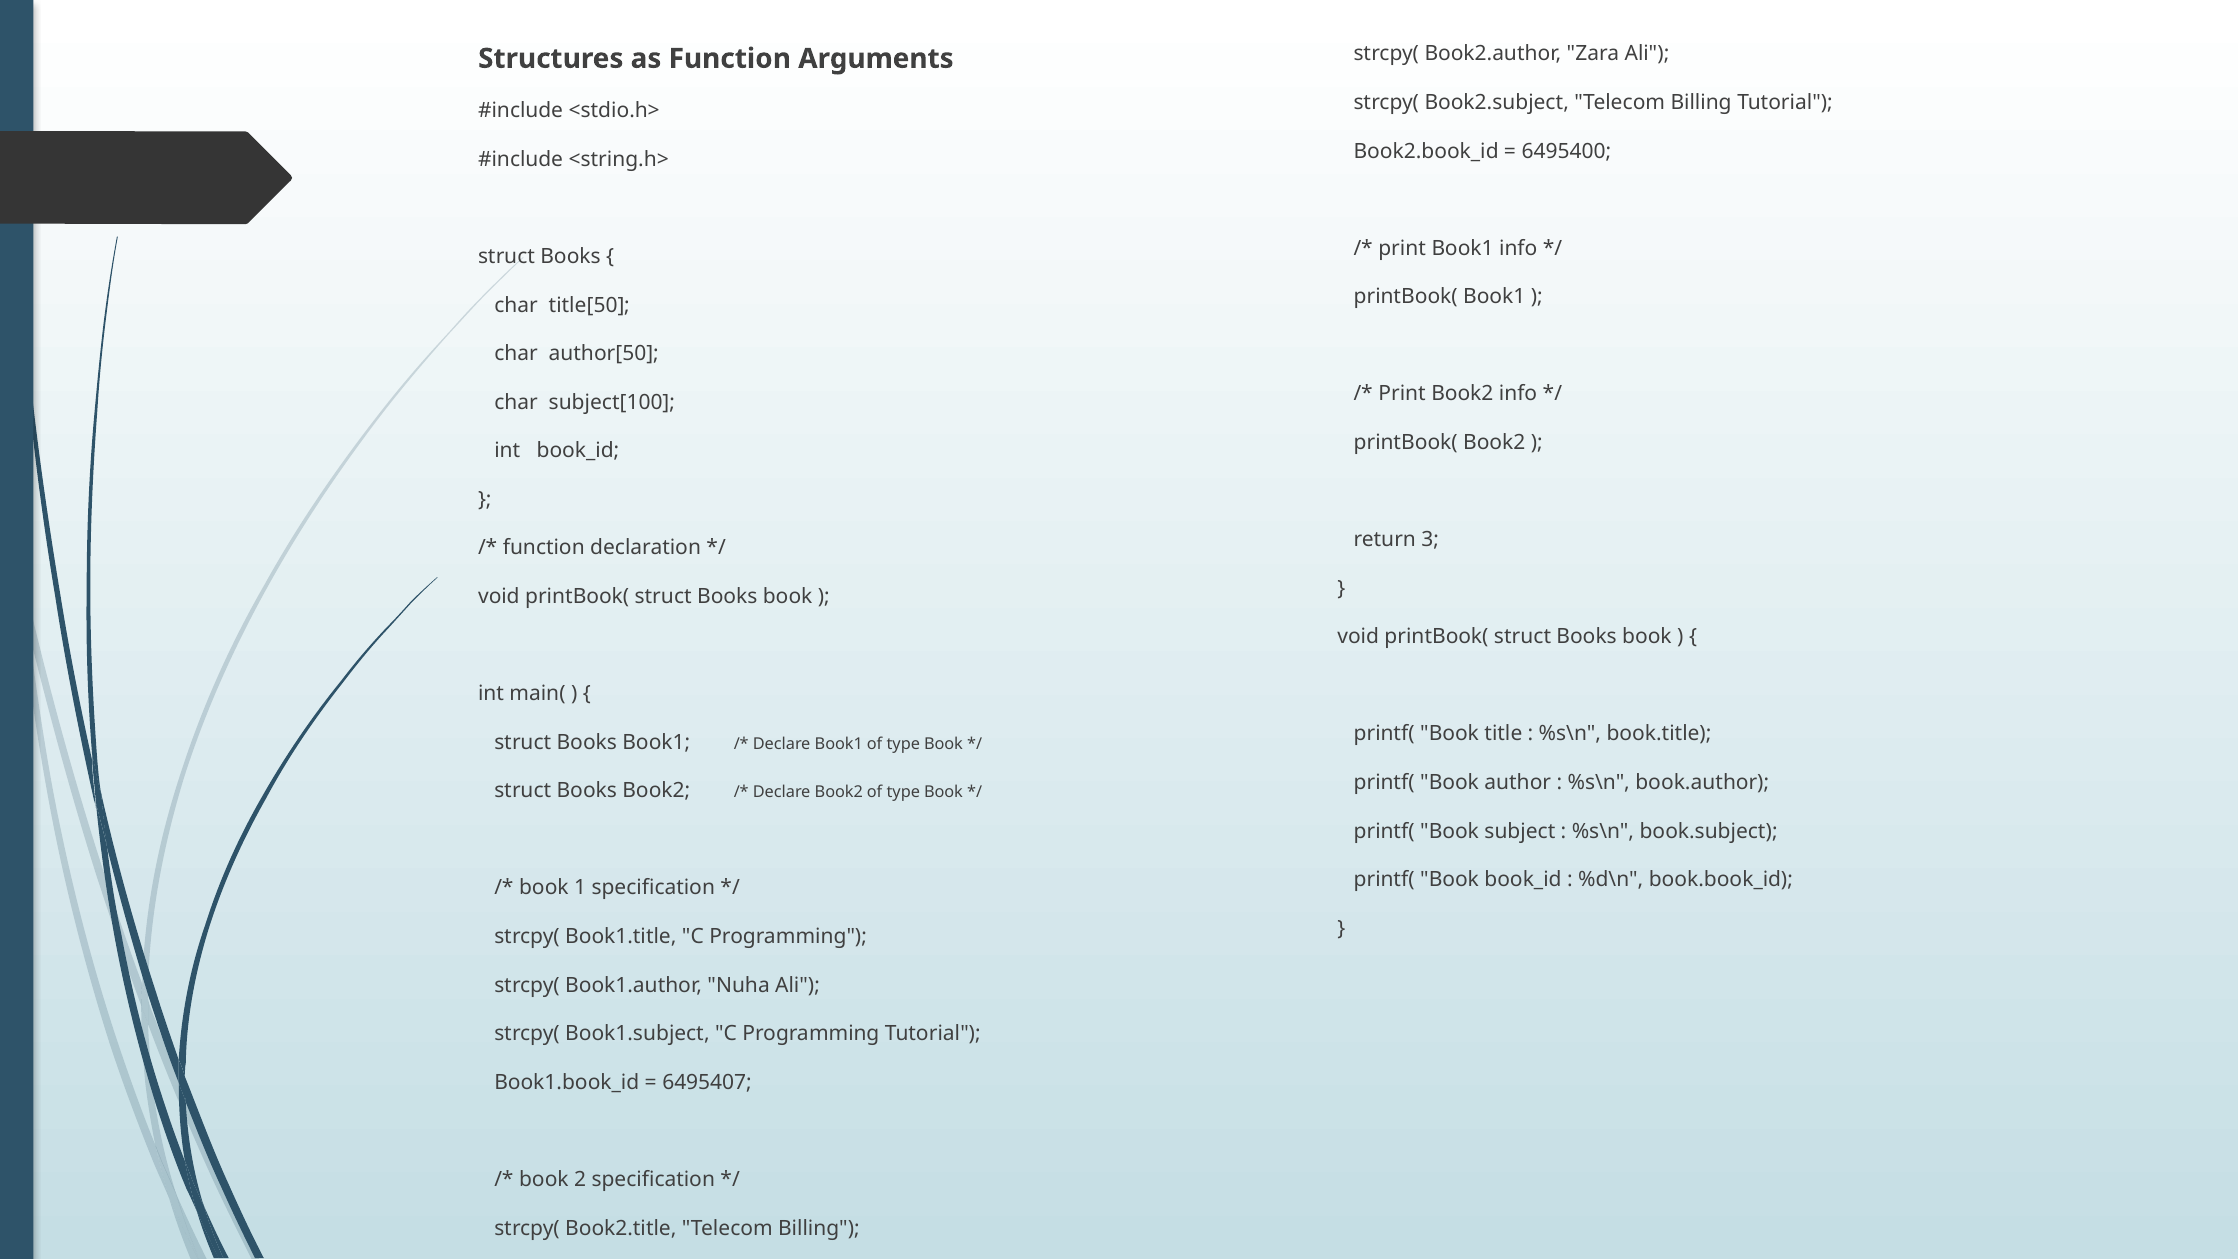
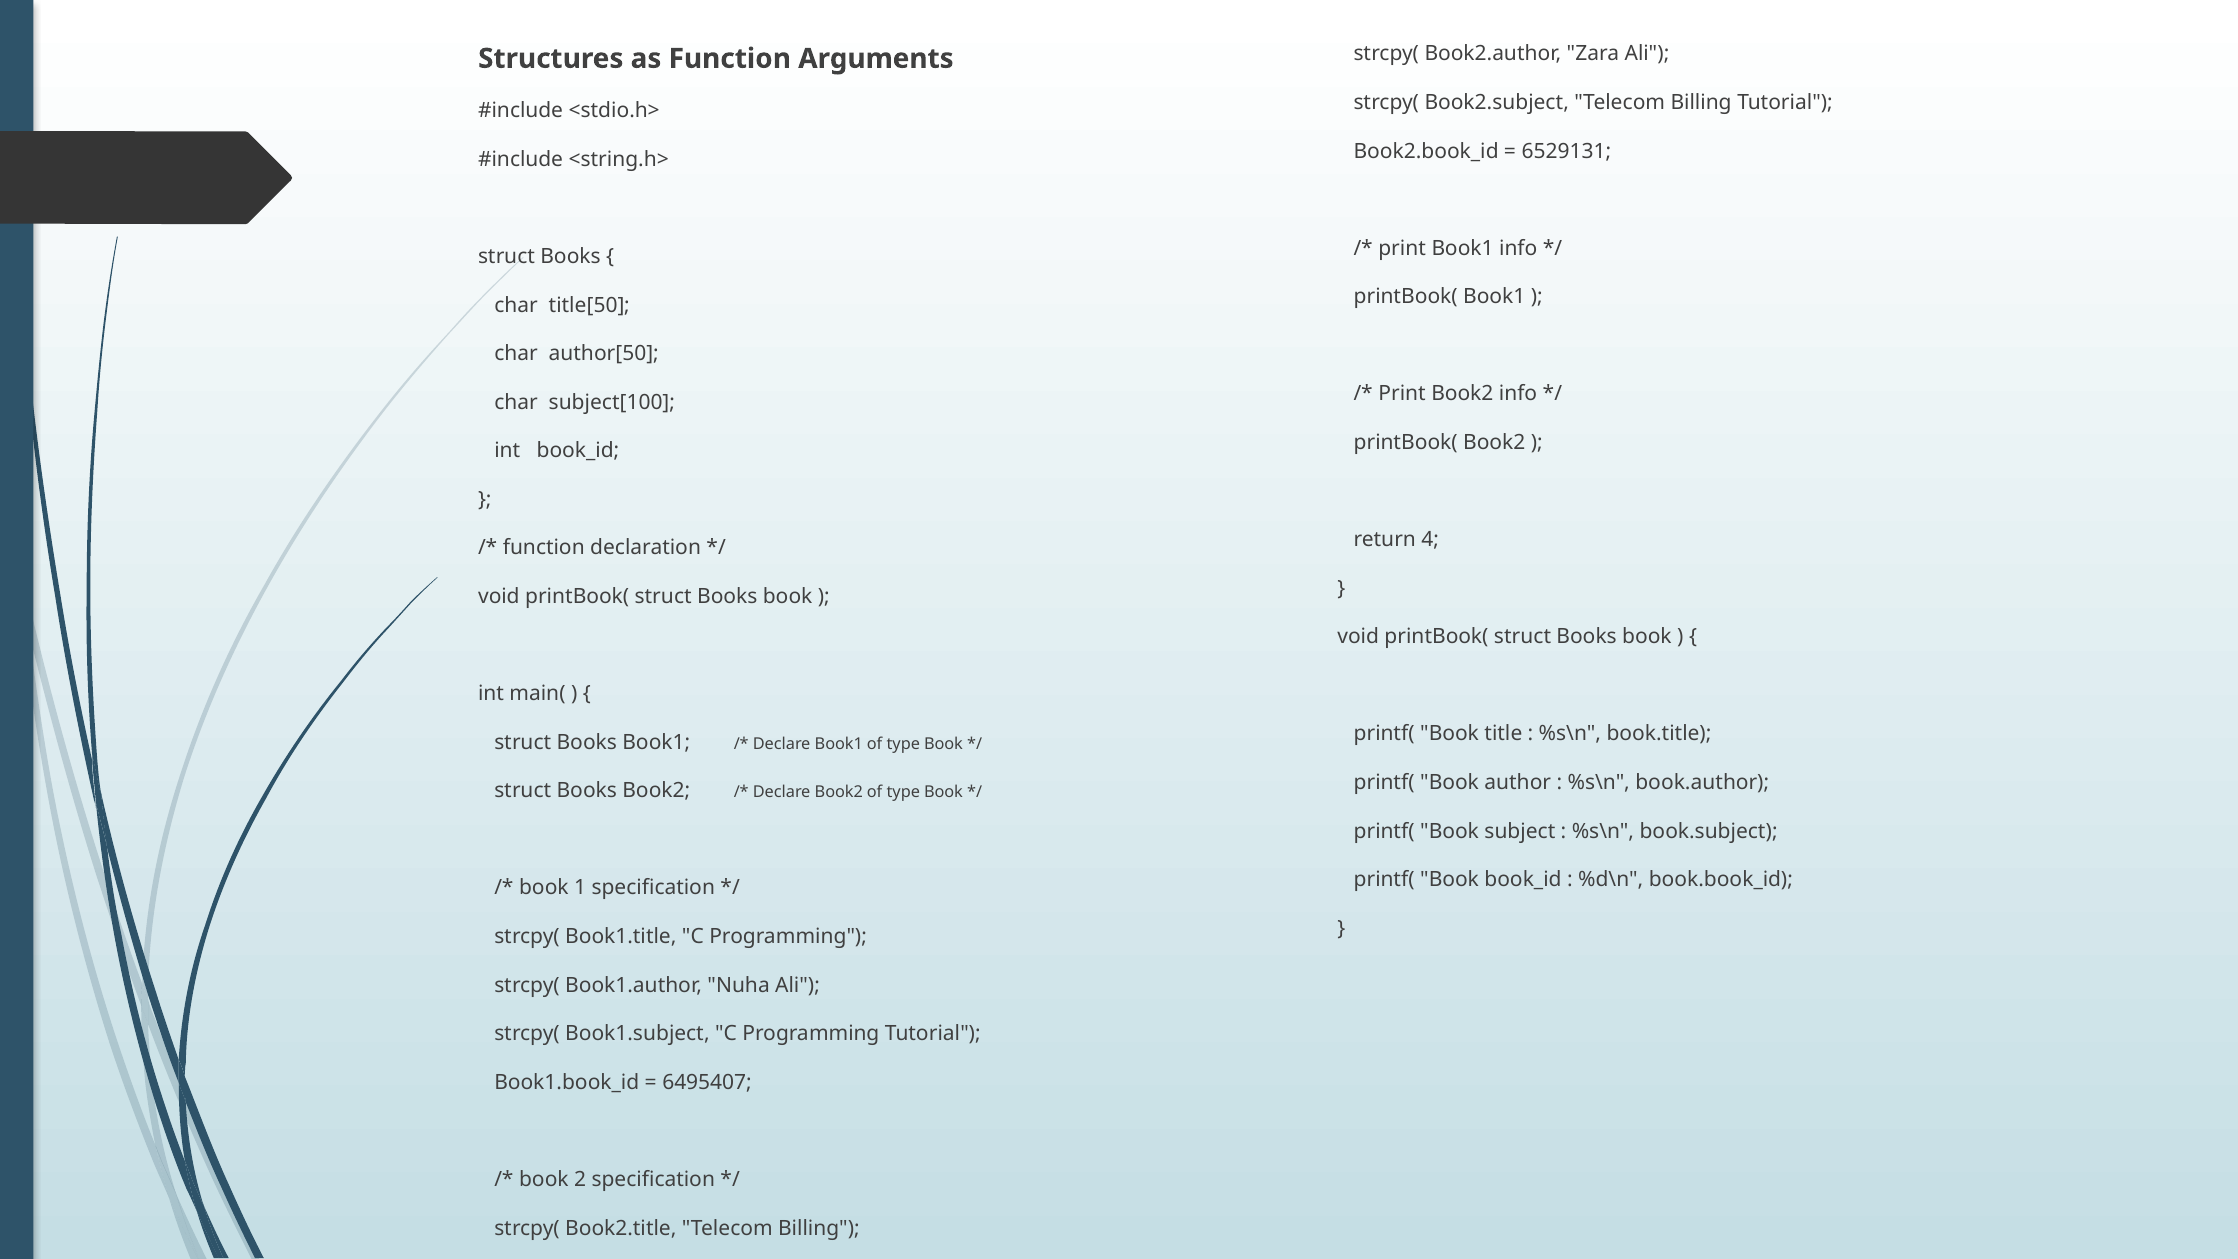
6495400: 6495400 -> 6529131 (1566, 151)
3: 3 -> 4 (1430, 540)
